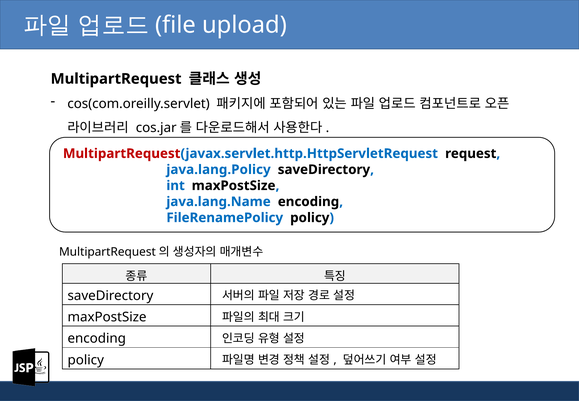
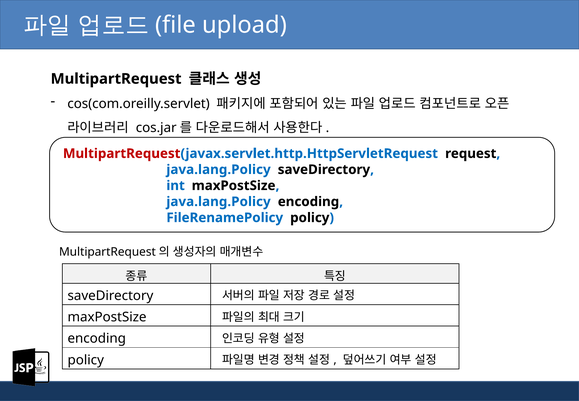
java.lang.Name: java.lang.Name -> java.lang.Policy (219, 202)
